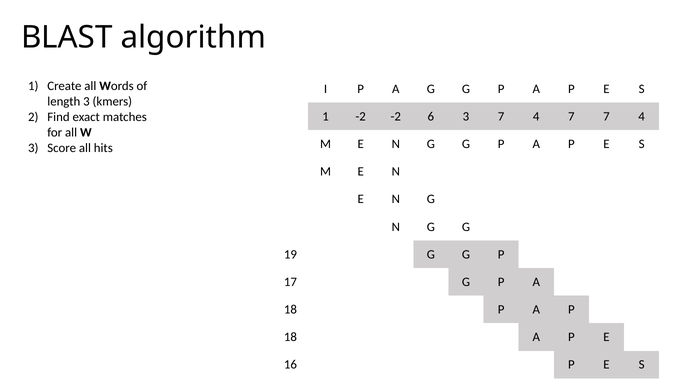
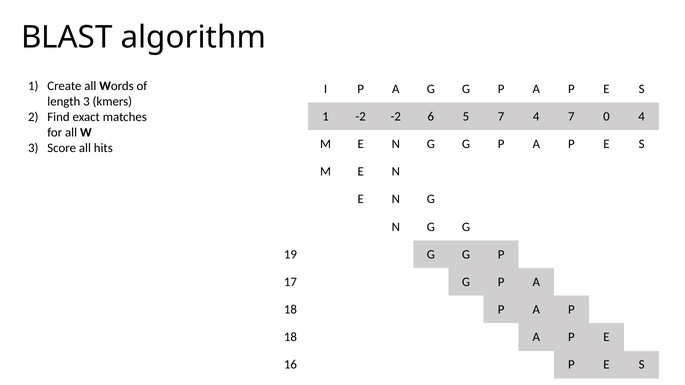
6 3: 3 -> 5 (466, 117)
7 7: 7 -> 0 (606, 117)
